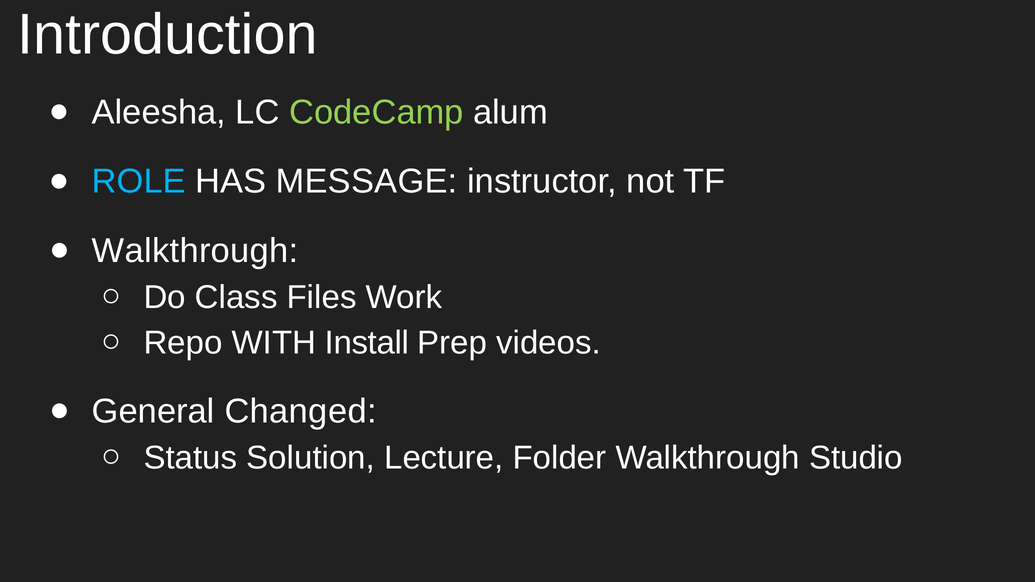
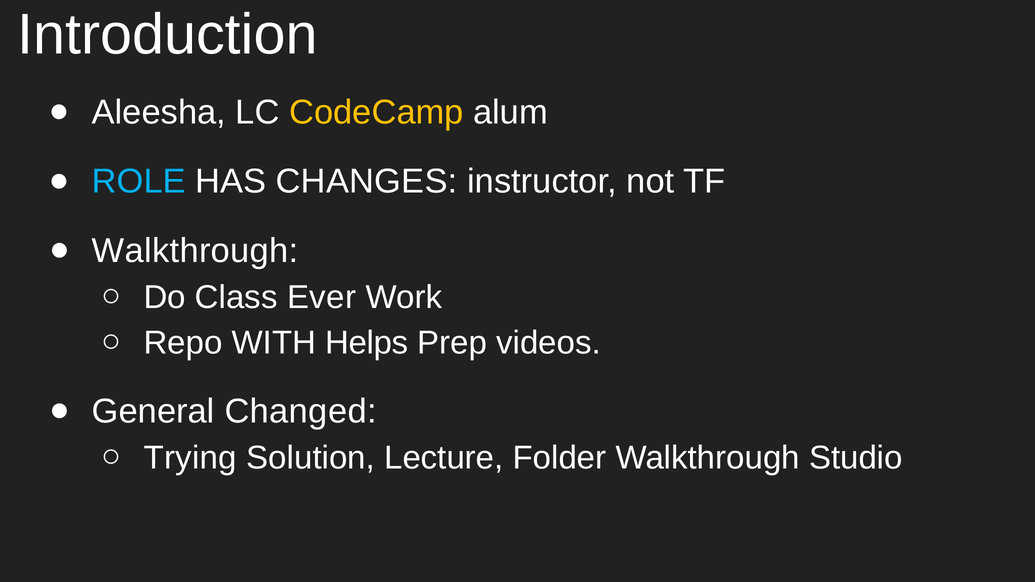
CodeCamp colour: light green -> yellow (376, 112)
MESSAGE: MESSAGE -> CHANGES (367, 182)
Files: Files -> Ever (322, 297)
Install: Install -> Helps (367, 343)
Status: Status -> Trying (190, 458)
